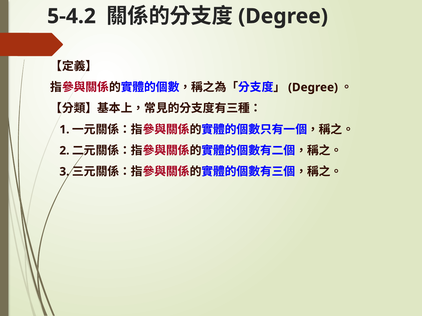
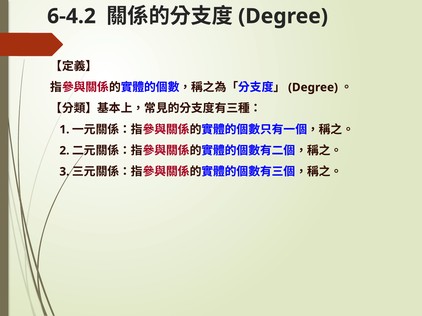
5-4.2: 5-4.2 -> 6-4.2 (72, 16)
